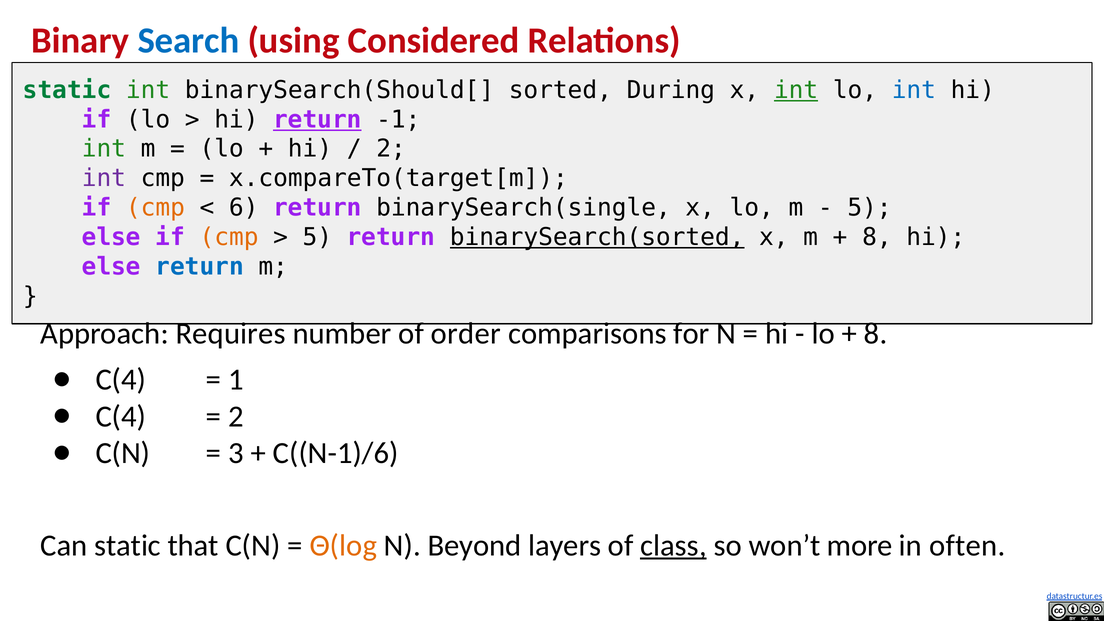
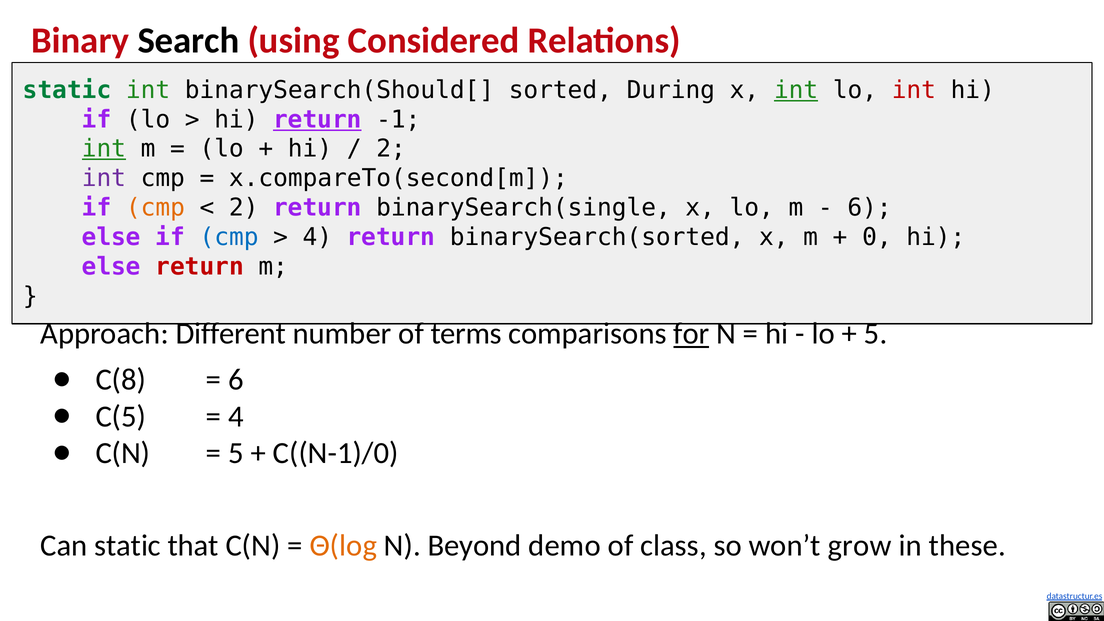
Search colour: blue -> black (188, 40)
int colour: blue -> red (914, 90)
int underline: none -> present (104, 149)
x.compareTo(target[m: x.compareTo(target[m -> x.compareTo(second[m (398, 178)
6: 6 -> 2 (244, 208)
5: 5 -> 6 (869, 208)
cmp colour: orange -> blue (229, 237)
5: 5 -> 4 (317, 237)
binarySearch(sorted underline: present -> none (597, 237)
8: 8 -> 0 (877, 237)
return colour: blue -> red (200, 267)
Requires: Requires -> Different (231, 334)
order: order -> terms (466, 334)
for underline: none -> present (691, 334)
8: 8 -> 5 (876, 334)
C(4: C(4 -> C(8 (121, 380)
1: 1 -> 6 (236, 380)
C(4: C(4 -> C(5 (121, 417)
2: 2 -> 4 (236, 417)
3: 3 -> 5 (236, 453)
C((N-1)/6: C((N-1)/6 -> C((N-1)/0 (336, 453)
layers: layers -> demo (565, 545)
class underline: present -> none (673, 545)
more: more -> grow (860, 545)
often: often -> these (967, 545)
